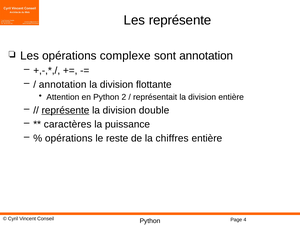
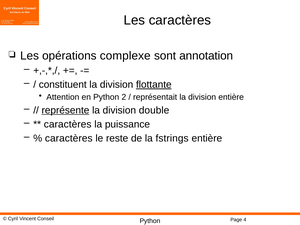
Les représente: représente -> caractères (180, 20)
annotation: annotation -> constituent (63, 85)
flottante underline: none -> present (154, 85)
opérations: opérations -> caractères (69, 138)
chiffres: chiffres -> fstrings (172, 138)
